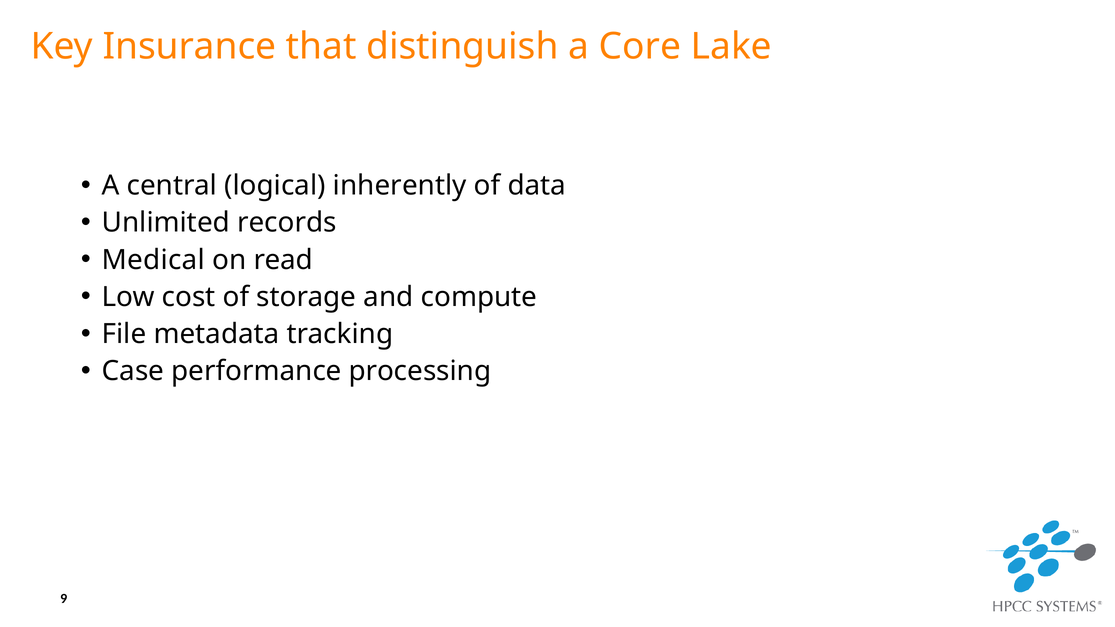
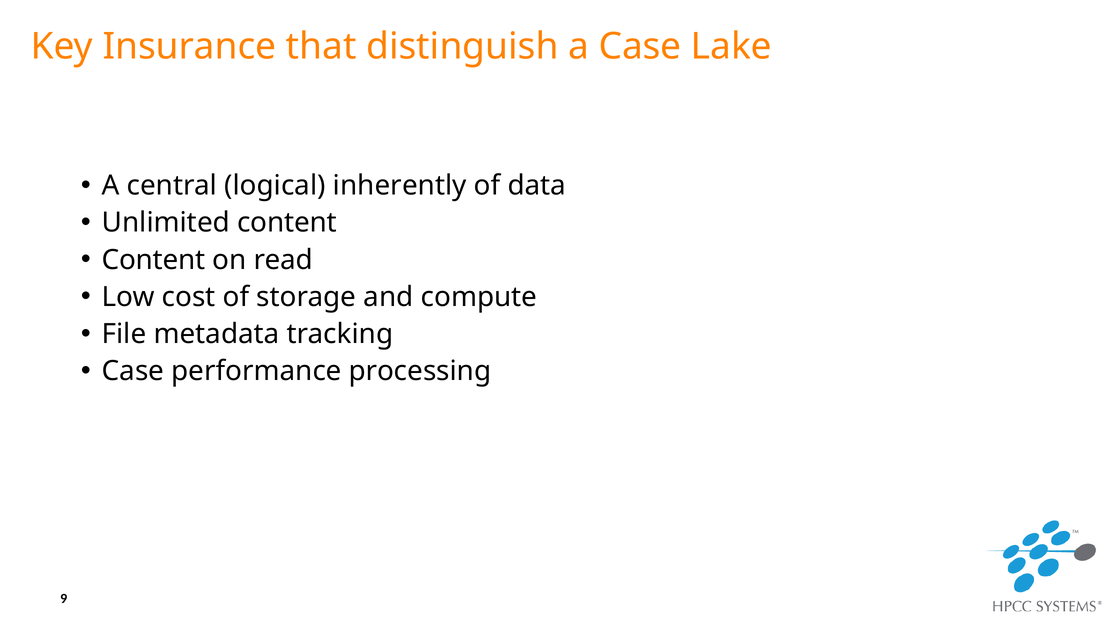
a Core: Core -> Case (640, 47)
Unlimited records: records -> content (287, 223)
Medical: Medical -> Content (154, 260)
